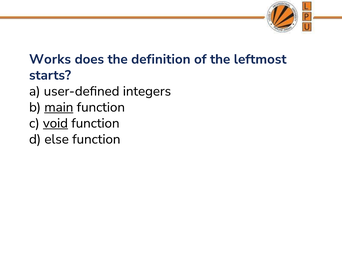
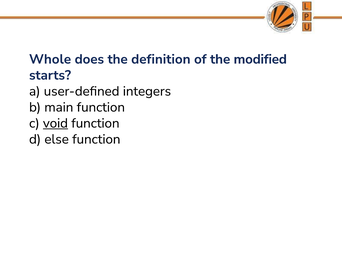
Works: Works -> Whole (50, 59)
leftmost: leftmost -> modified (260, 59)
main underline: present -> none (59, 107)
